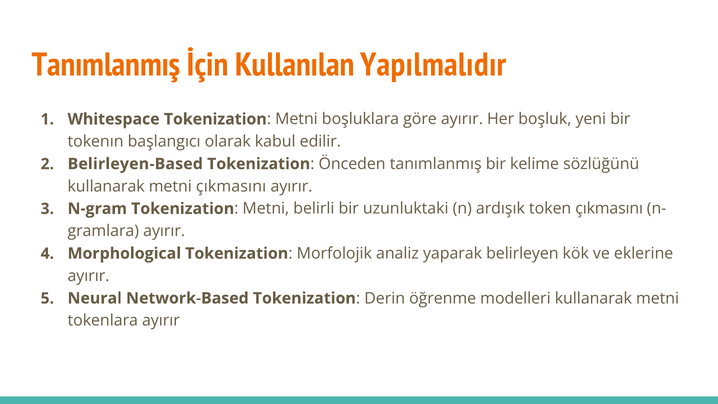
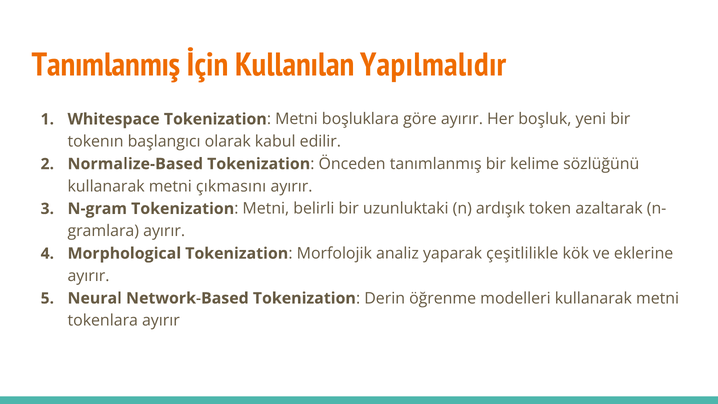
Belirleyen-Based: Belirleyen-Based -> Normalize-Based (135, 164)
token çıkmasını: çıkmasını -> azaltarak (609, 209)
belirleyen: belirleyen -> çeşitlilikle (522, 253)
